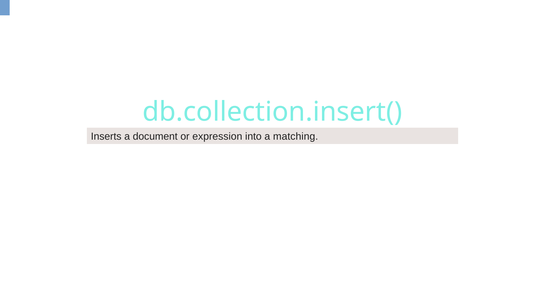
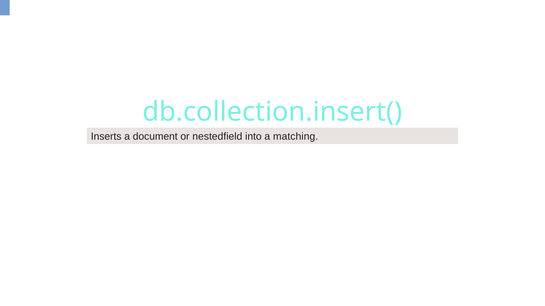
expression: expression -> nestedfield (217, 137)
